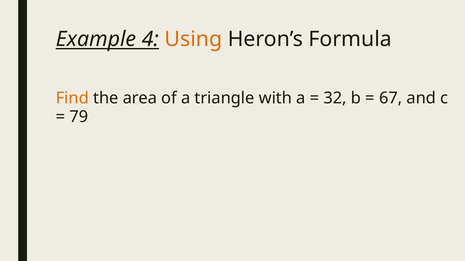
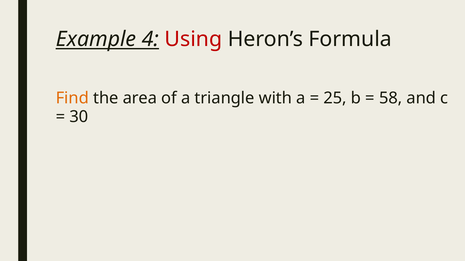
Using colour: orange -> red (193, 39)
32: 32 -> 25 (335, 98)
67: 67 -> 58 (391, 98)
79: 79 -> 30 (79, 117)
